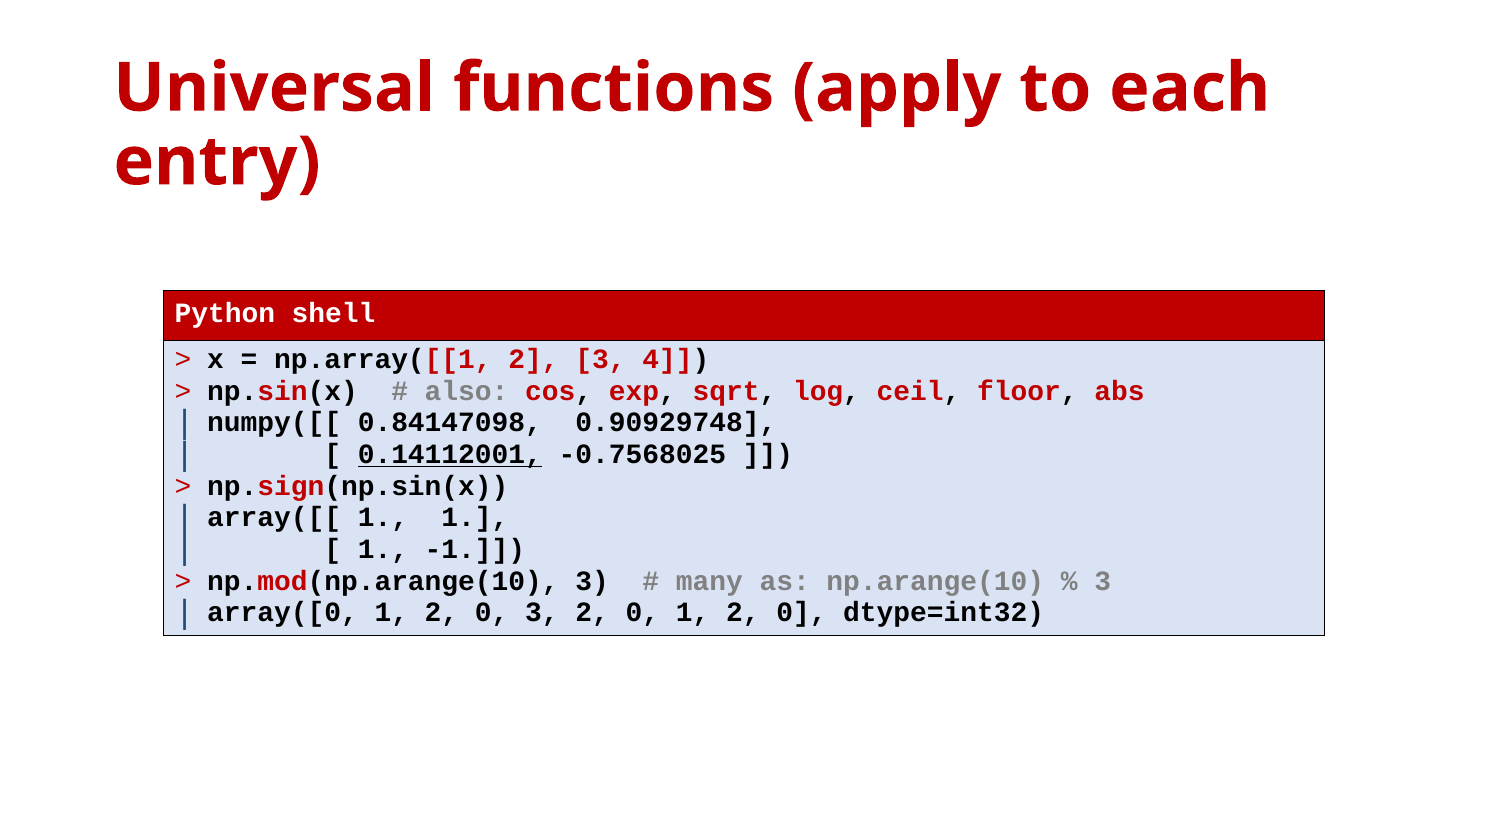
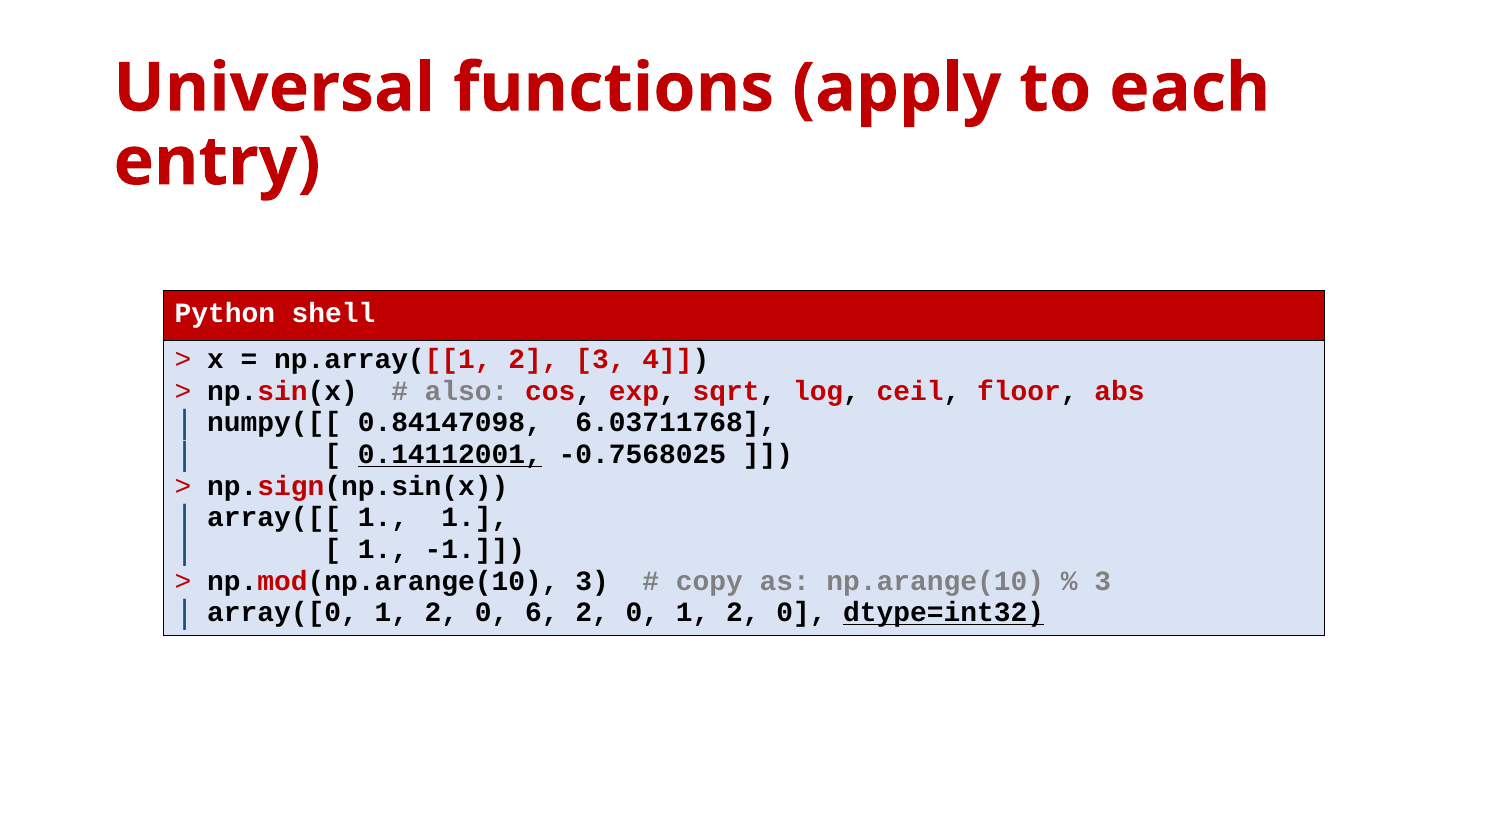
0.90929748: 0.90929748 -> 6.03711768 (676, 423)
many: many -> copy (709, 581)
0 3: 3 -> 6 (542, 613)
dtype=int32 underline: none -> present (944, 613)
